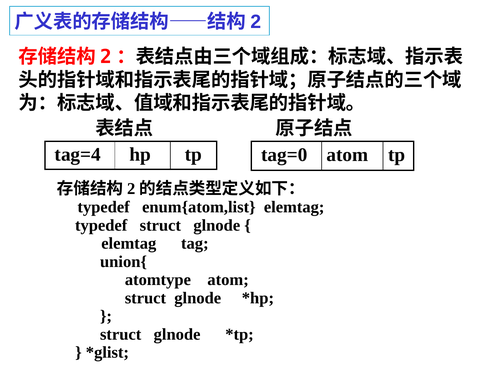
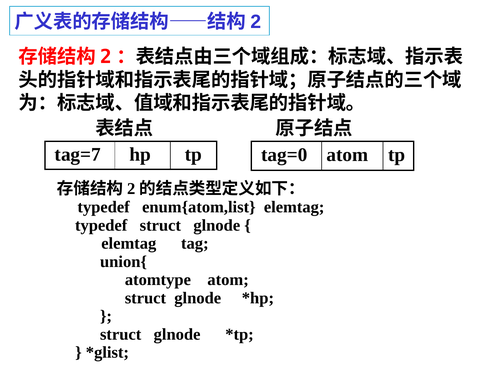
tag=4: tag=4 -> tag=7 (78, 155)
